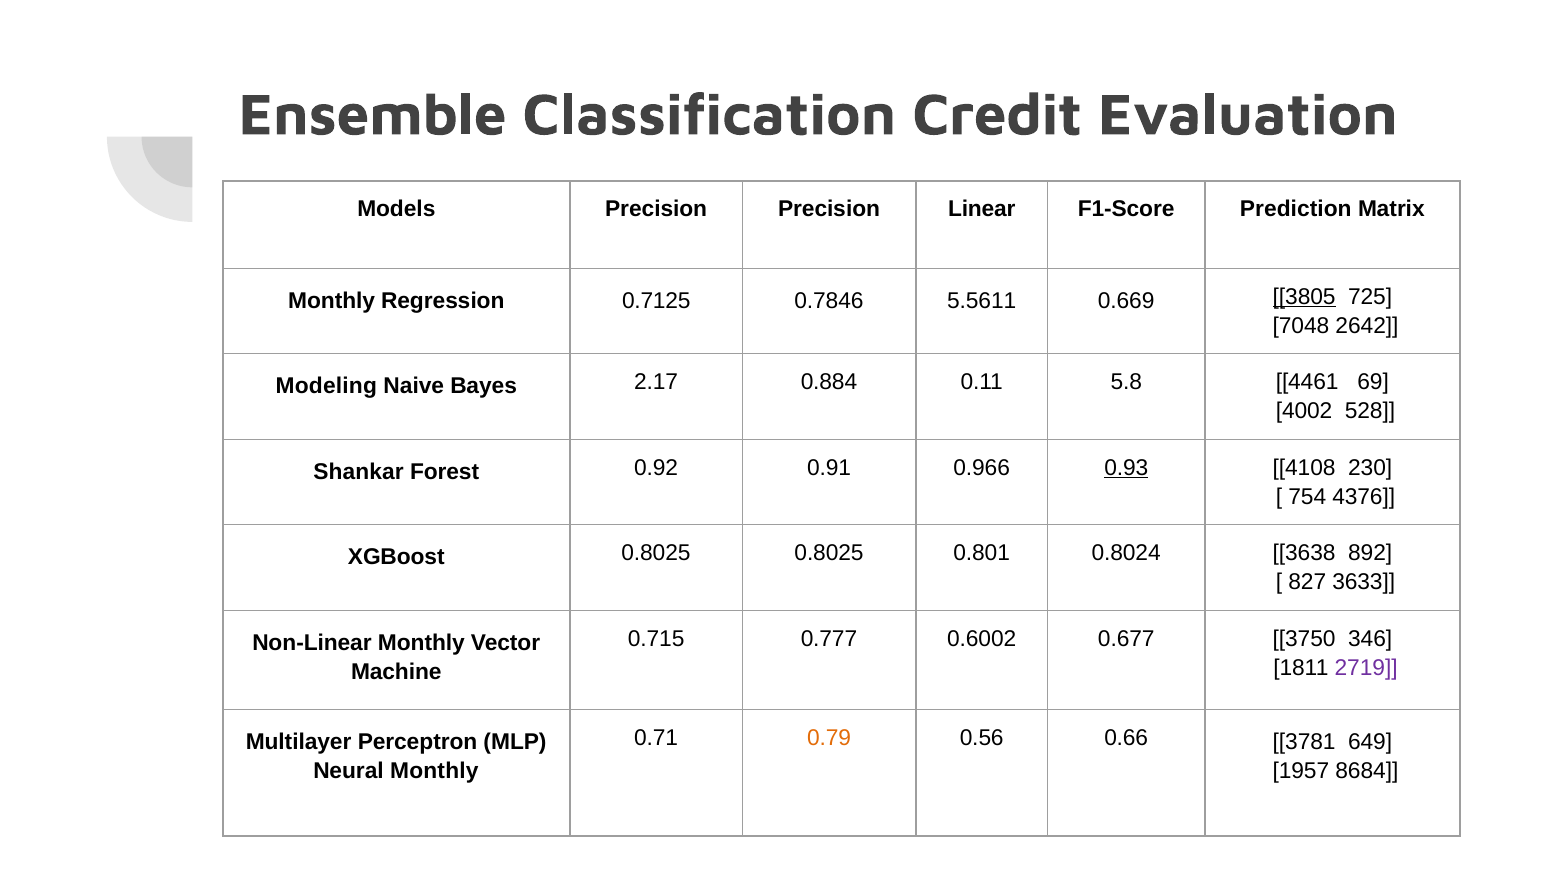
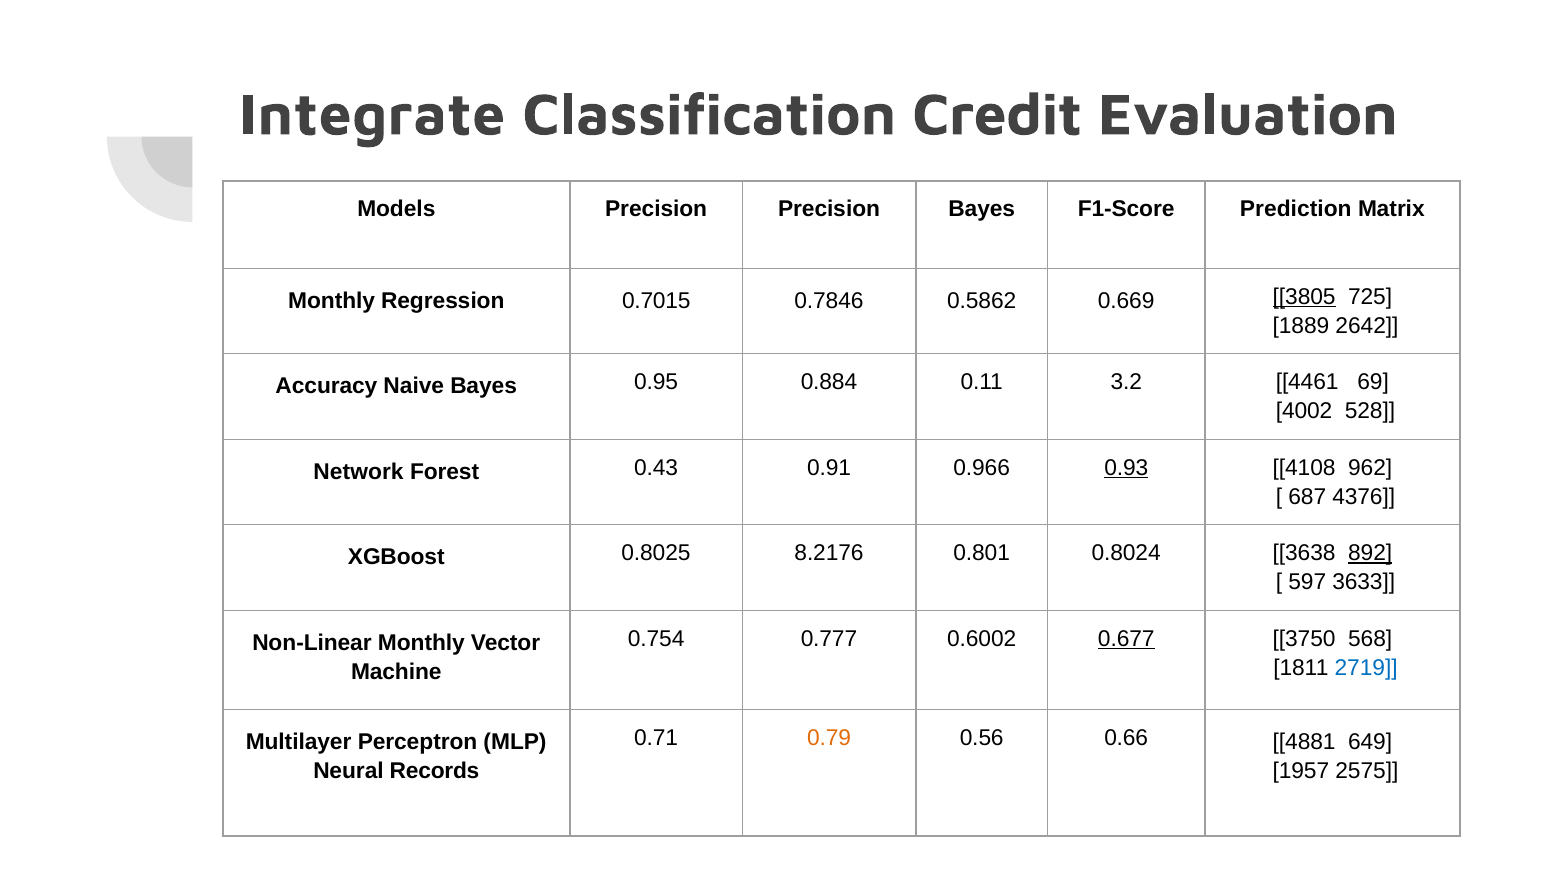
Ensemble: Ensemble -> Integrate (372, 115)
Precision Linear: Linear -> Bayes (982, 210)
0.7125: 0.7125 -> 0.7015 (656, 301)
5.5611: 5.5611 -> 0.5862 (982, 301)
7048: 7048 -> 1889 (1301, 326)
Modeling: Modeling -> Accuracy (326, 386)
2.17: 2.17 -> 0.95 (656, 382)
5.8: 5.8 -> 3.2 (1126, 382)
Shankar: Shankar -> Network (358, 472)
0.92: 0.92 -> 0.43 (656, 468)
230: 230 -> 962 (1370, 468)
754: 754 -> 687 (1307, 497)
0.8025 0.8025: 0.8025 -> 8.2176 (829, 554)
892 underline: none -> present (1370, 554)
827: 827 -> 597 (1307, 583)
0.715: 0.715 -> 0.754 (656, 639)
0.677 underline: none -> present (1126, 639)
346: 346 -> 568 (1370, 639)
2719 colour: purple -> blue (1366, 668)
3781: 3781 -> 4881 (1304, 742)
Neural Monthly: Monthly -> Records (435, 771)
8684: 8684 -> 2575 (1367, 771)
